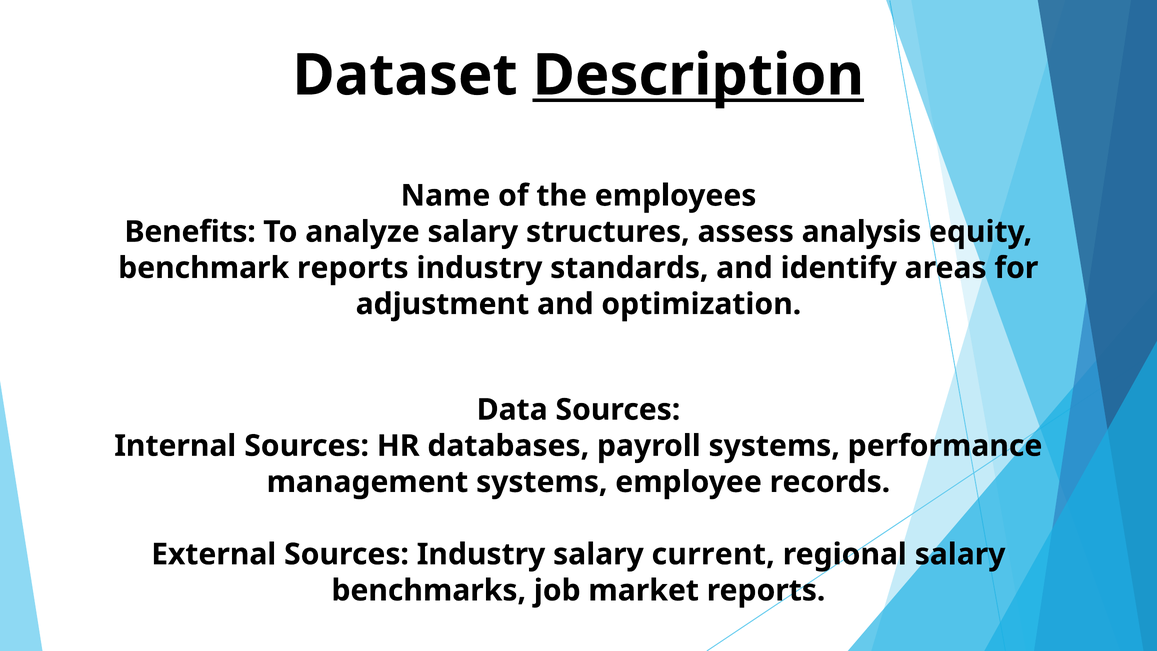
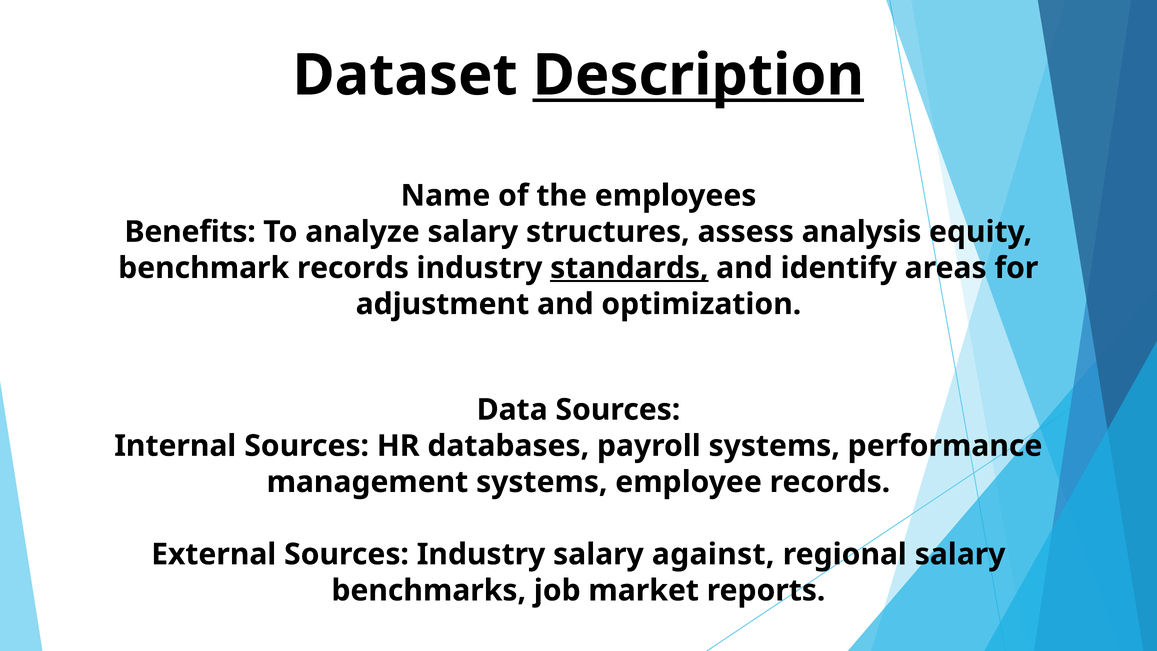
benchmark reports: reports -> records (353, 268)
standards underline: none -> present (629, 268)
current: current -> against (713, 554)
